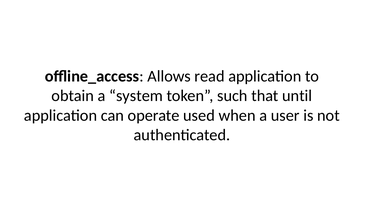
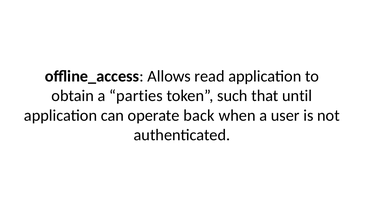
system: system -> parties (136, 96)
used: used -> back (199, 115)
